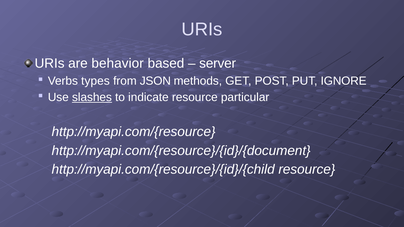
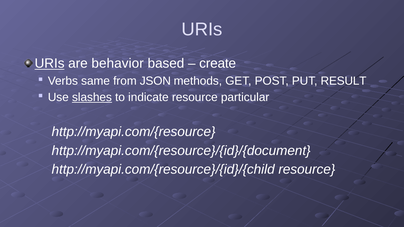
URIs underline: none -> present (50, 64)
server: server -> create (218, 64)
types: types -> same (96, 81)
IGNORE: IGNORE -> RESULT (344, 81)
